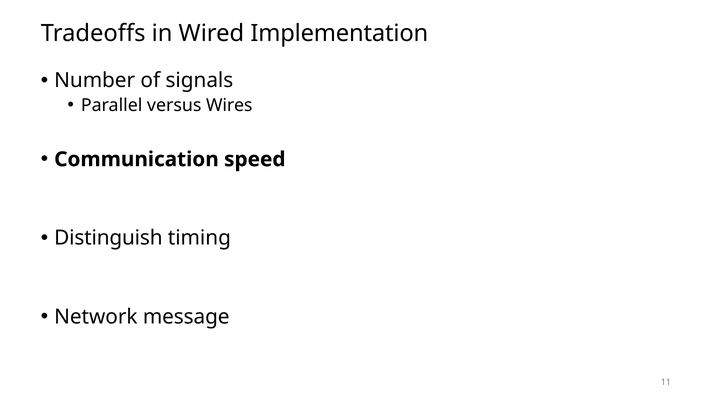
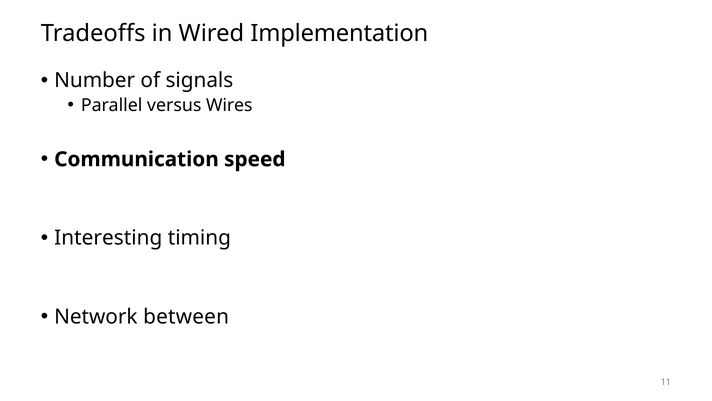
Distinguish: Distinguish -> Interesting (108, 238)
message: message -> between (186, 316)
